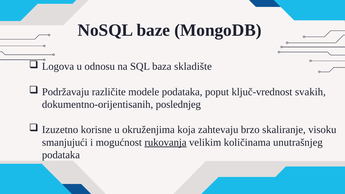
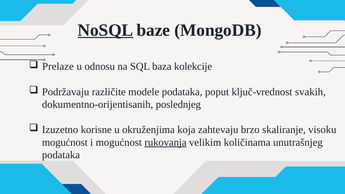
NoSQL underline: none -> present (105, 30)
Logova: Logova -> Prelaze (58, 67)
skladište: skladište -> kolekcije (193, 67)
smanjujući: smanjujući -> mogućnost (65, 142)
